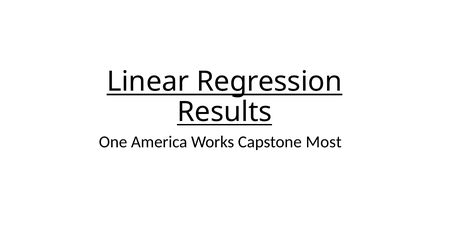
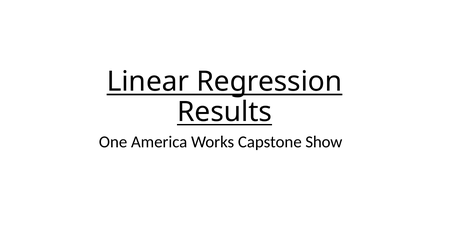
Most: Most -> Show (324, 142)
